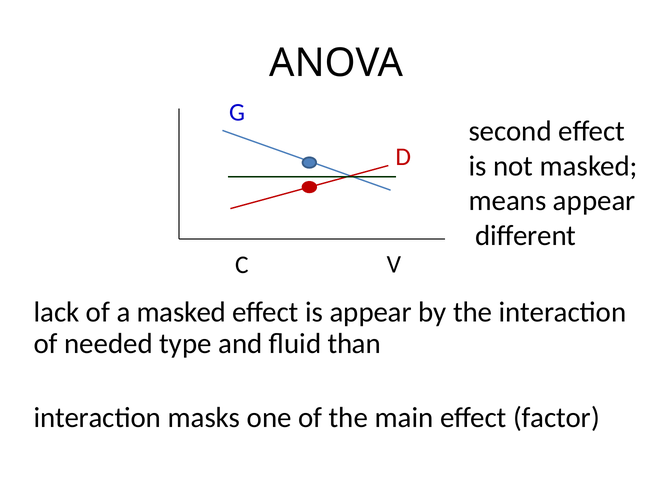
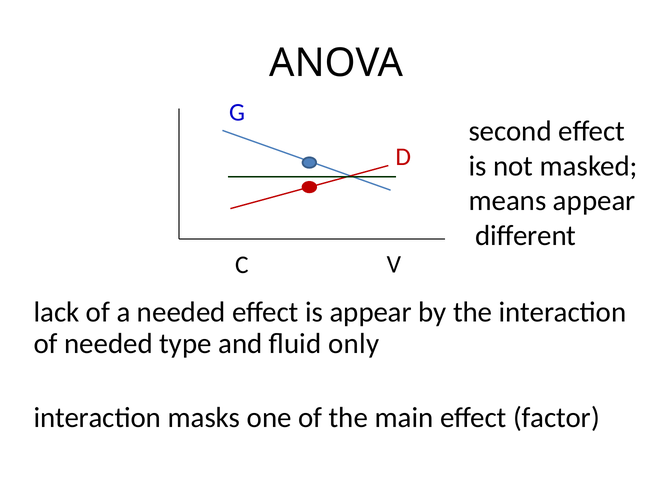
a masked: masked -> needed (181, 312)
than: than -> only (354, 343)
